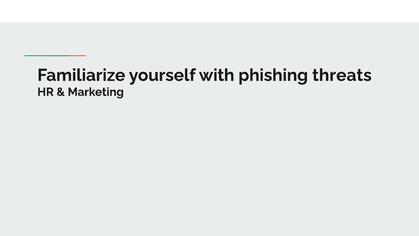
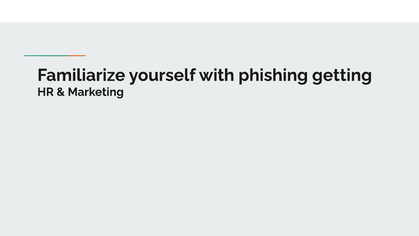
threats: threats -> getting (342, 75)
